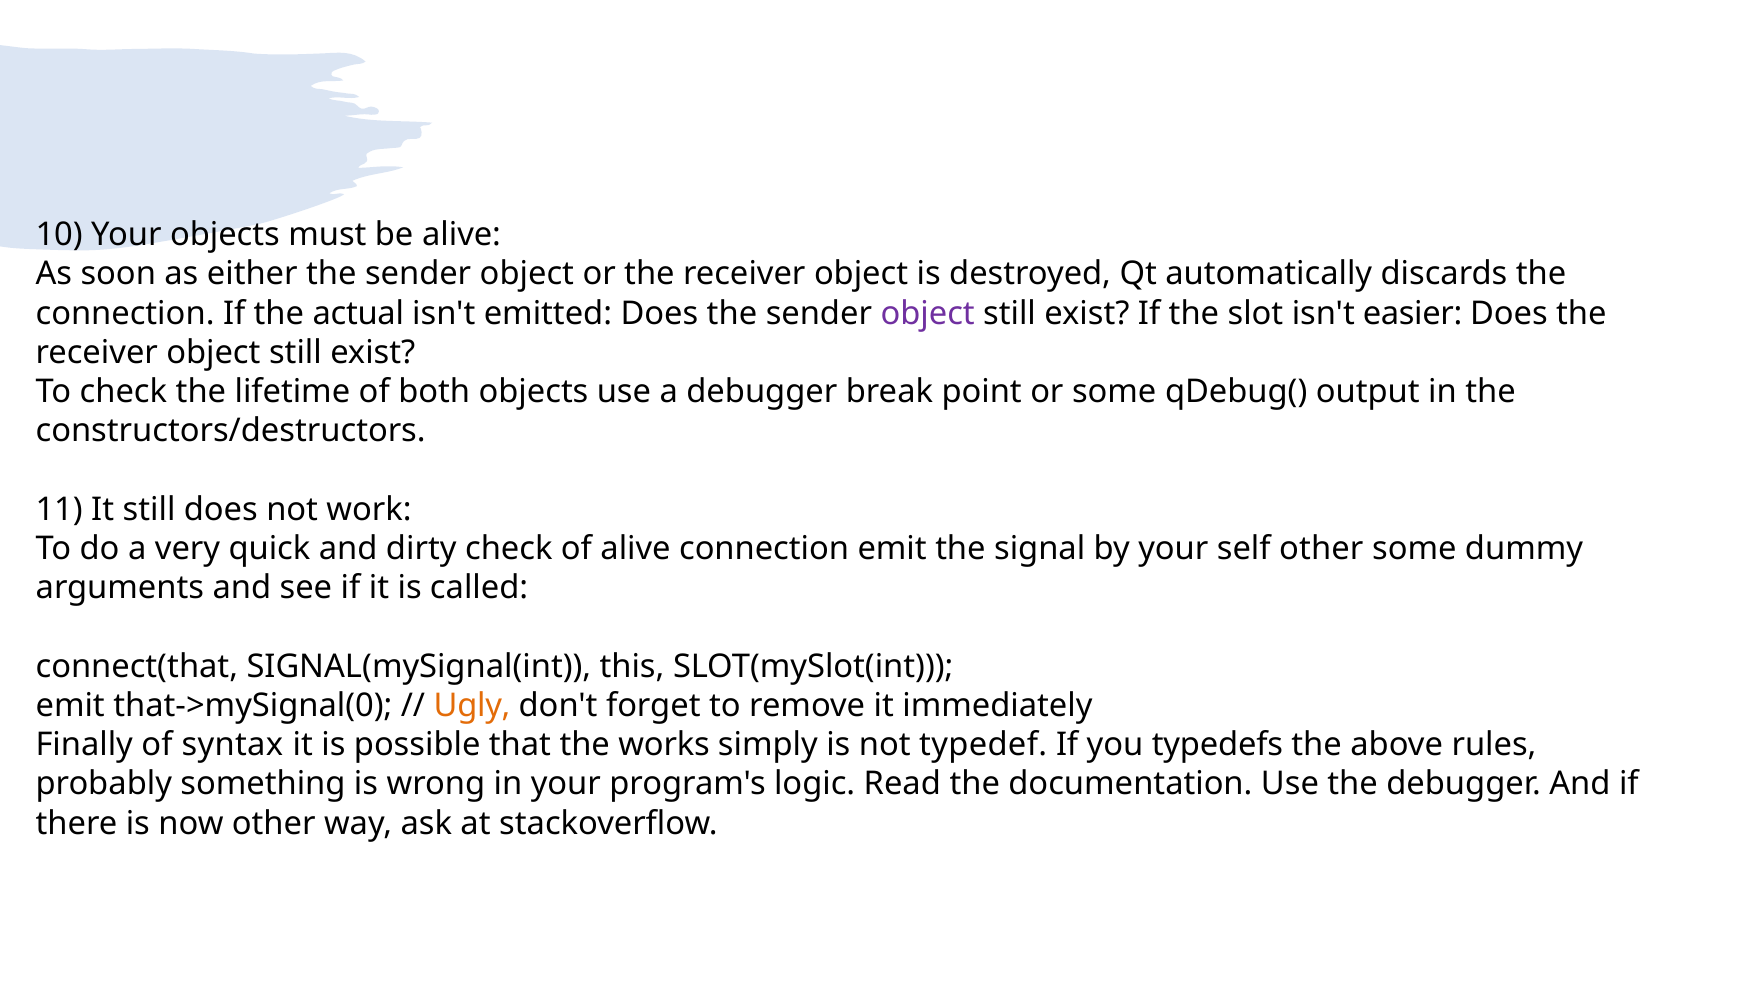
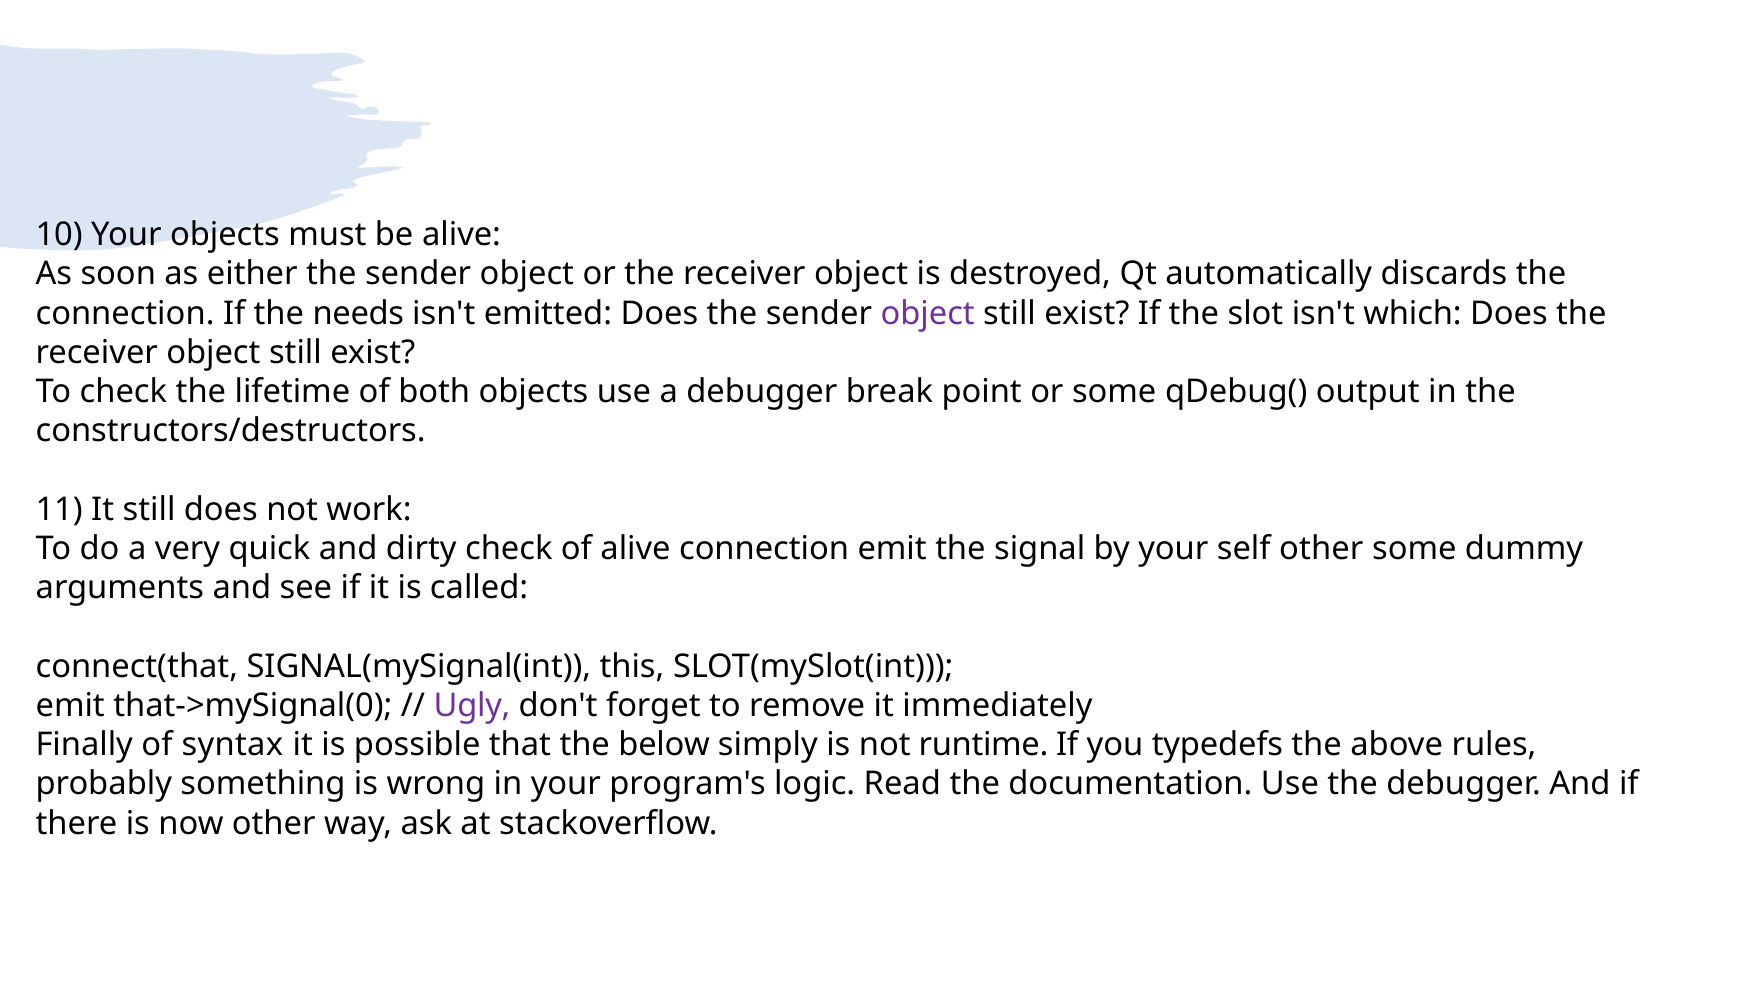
actual: actual -> needs (358, 313)
easier: easier -> which (1412, 313)
Ugly colour: orange -> purple (472, 706)
works: works -> below (664, 745)
typedef: typedef -> runtime (983, 745)
